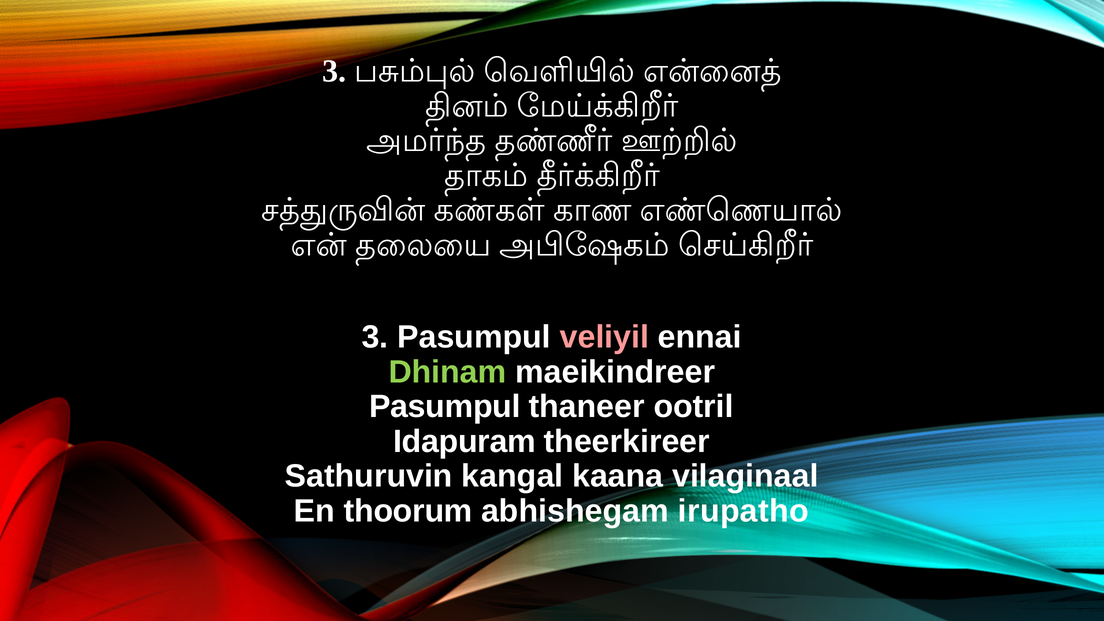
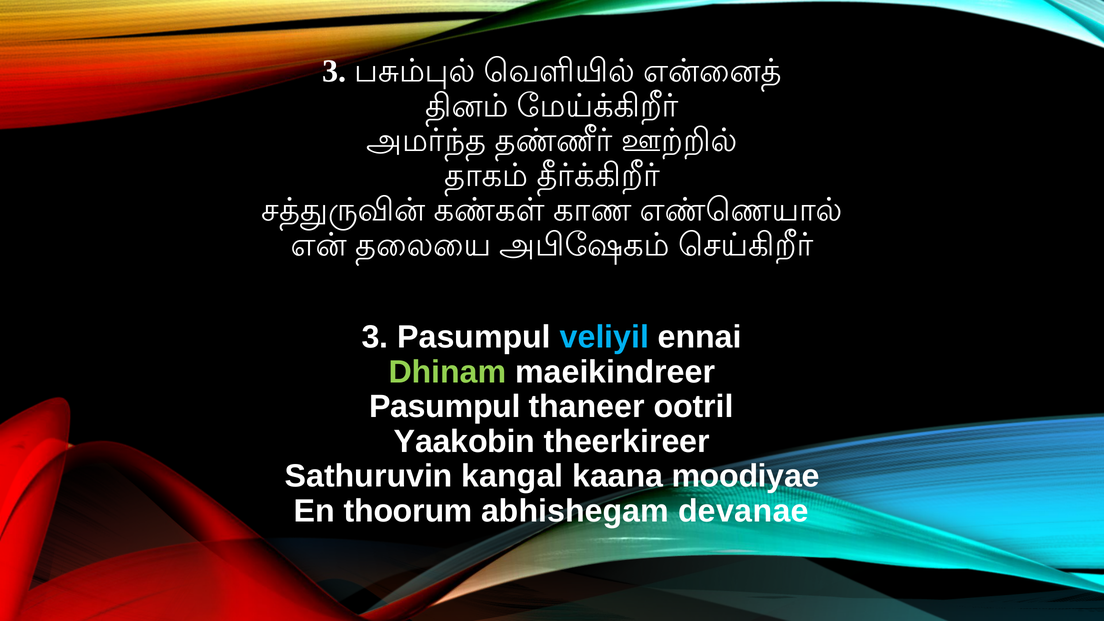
veliyil colour: pink -> light blue (604, 337)
Idapuram: Idapuram -> Yaakobin (464, 442)
vilaginaal: vilaginaal -> moodiyae (746, 476)
irupatho: irupatho -> devanae (743, 511)
